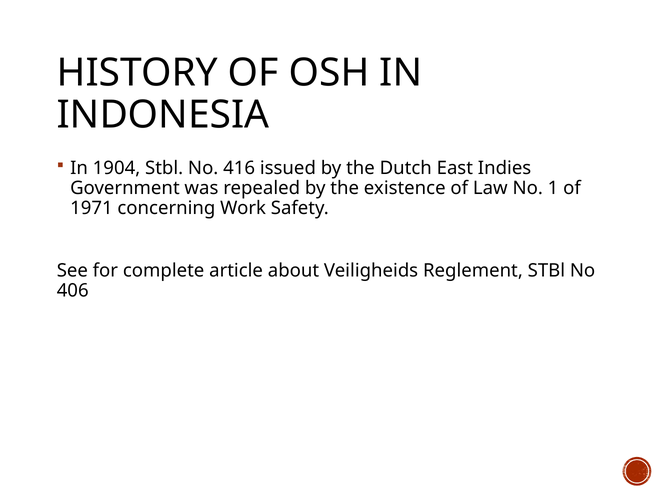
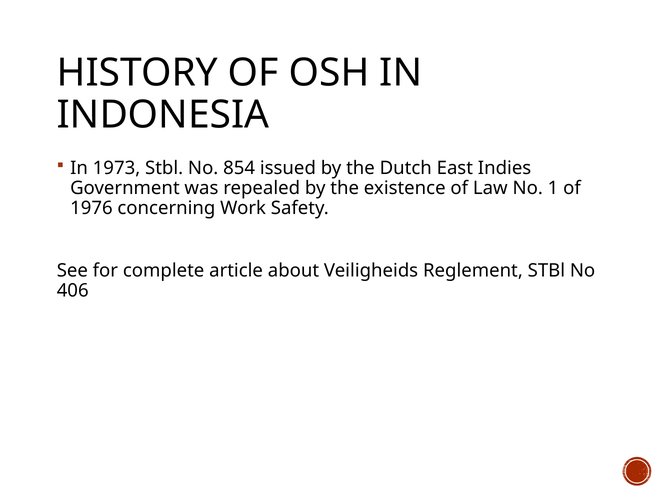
1904: 1904 -> 1973 (116, 168)
416: 416 -> 854 (239, 168)
1971: 1971 -> 1976 (91, 208)
